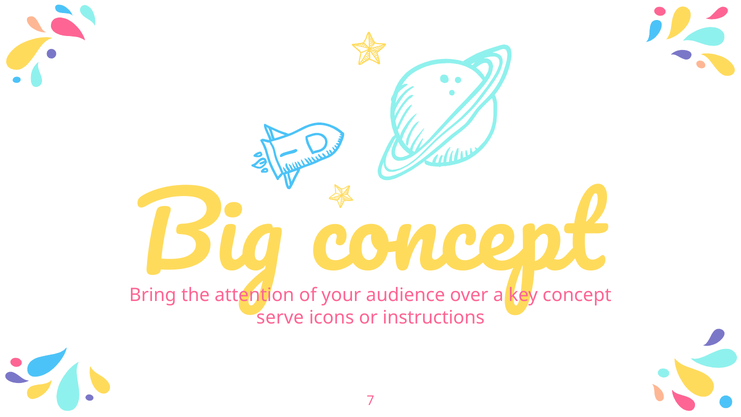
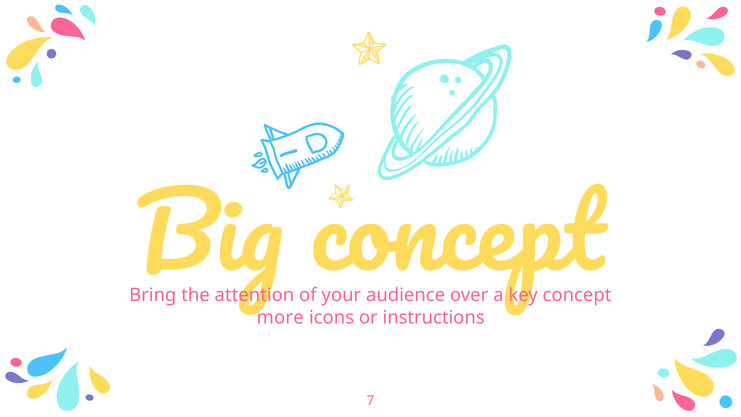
serve: serve -> more (280, 317)
